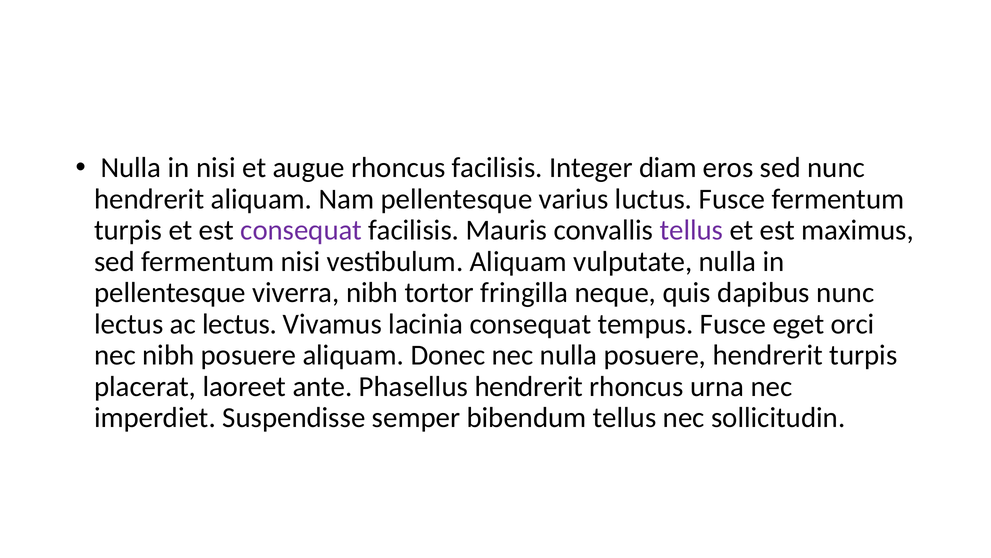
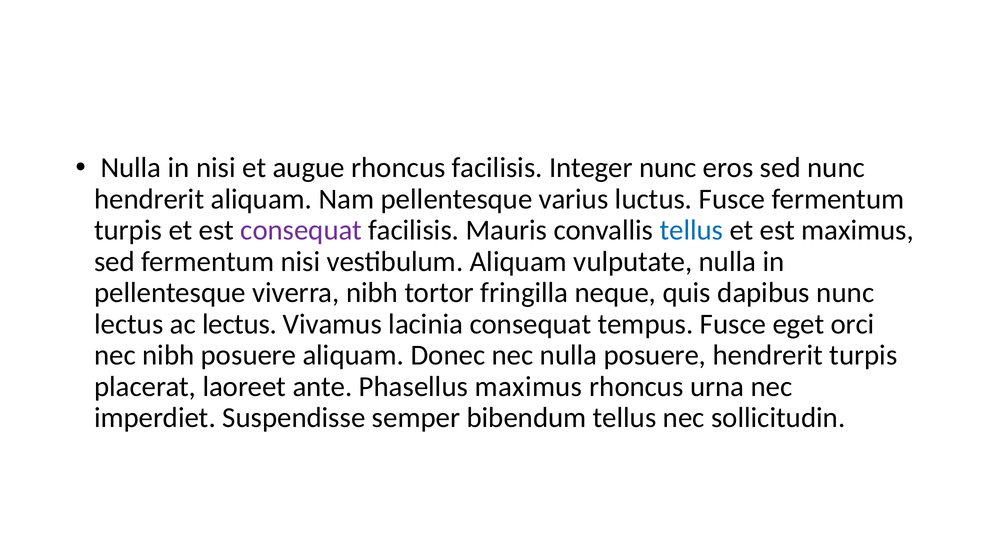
Integer diam: diam -> nunc (668, 168)
tellus colour: purple -> blue (691, 230)
Phasellus hendrerit: hendrerit -> maximus (529, 386)
